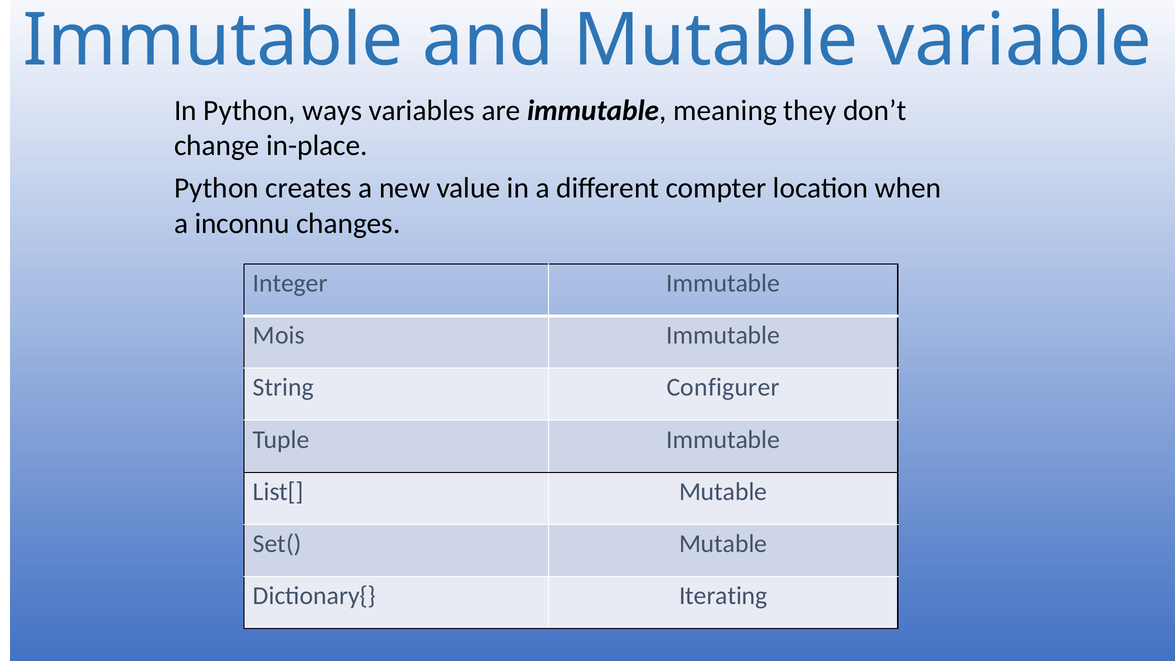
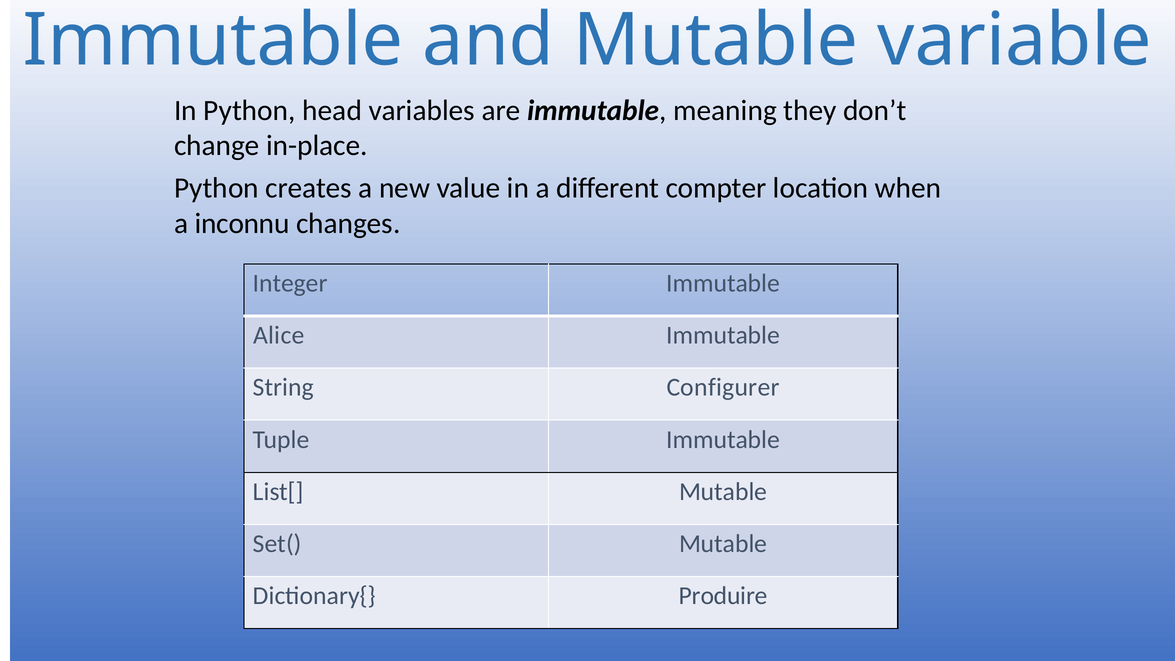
ways: ways -> head (332, 110)
Mois: Mois -> Alice (279, 335)
Iterating: Iterating -> Produire (723, 596)
